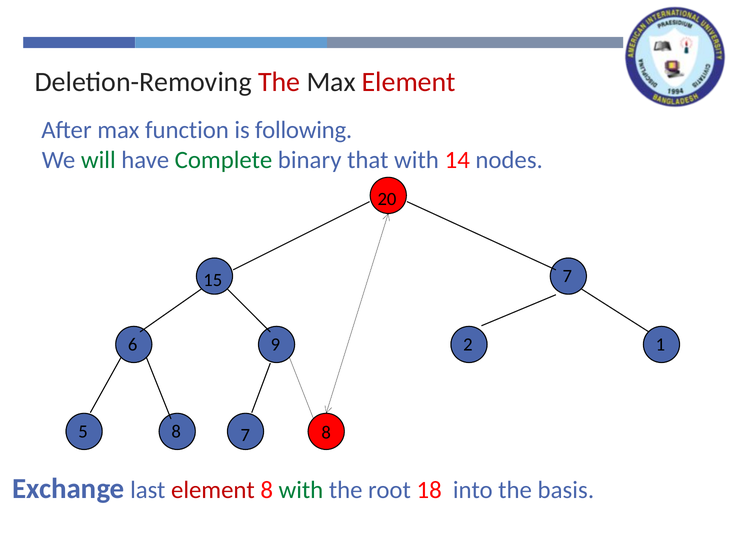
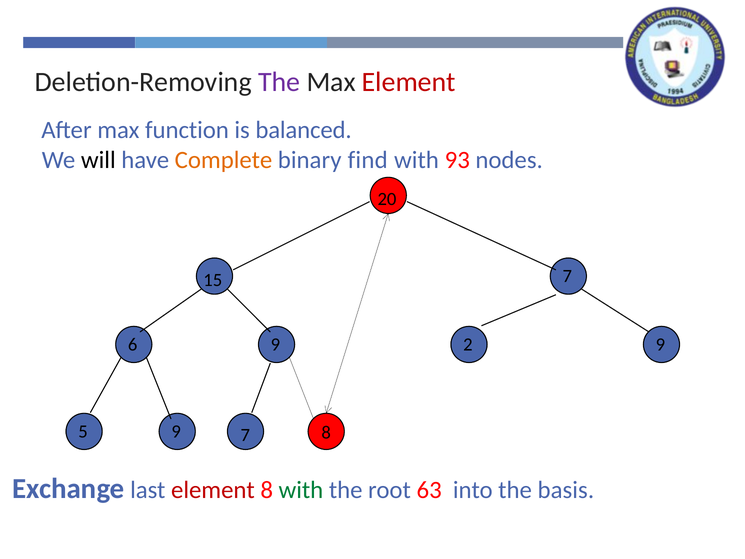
The colour: red -> purple (279, 82)
following: following -> balanced (304, 130)
will colour: green -> black (98, 160)
Complete colour: green -> orange (224, 160)
that: that -> find (368, 160)
14: 14 -> 93 (457, 160)
2 1: 1 -> 9 (660, 344)
5 8: 8 -> 9 (176, 431)
18: 18 -> 63 (429, 490)
